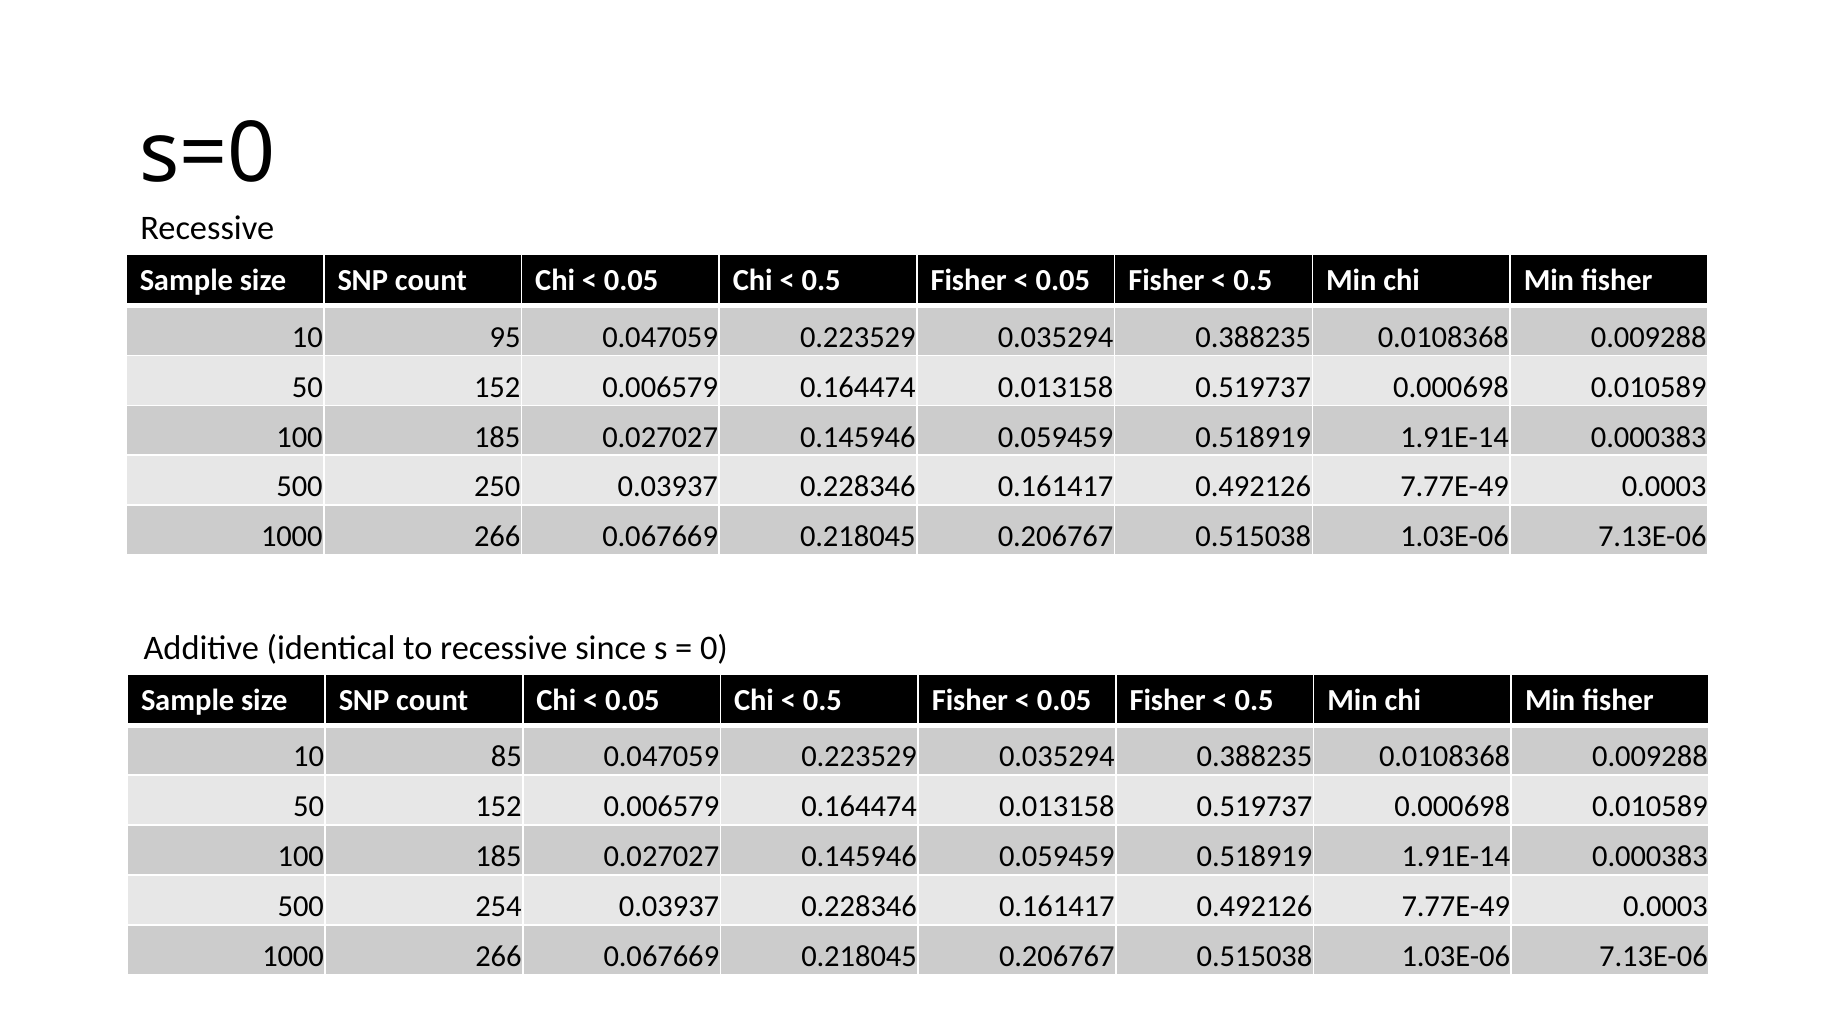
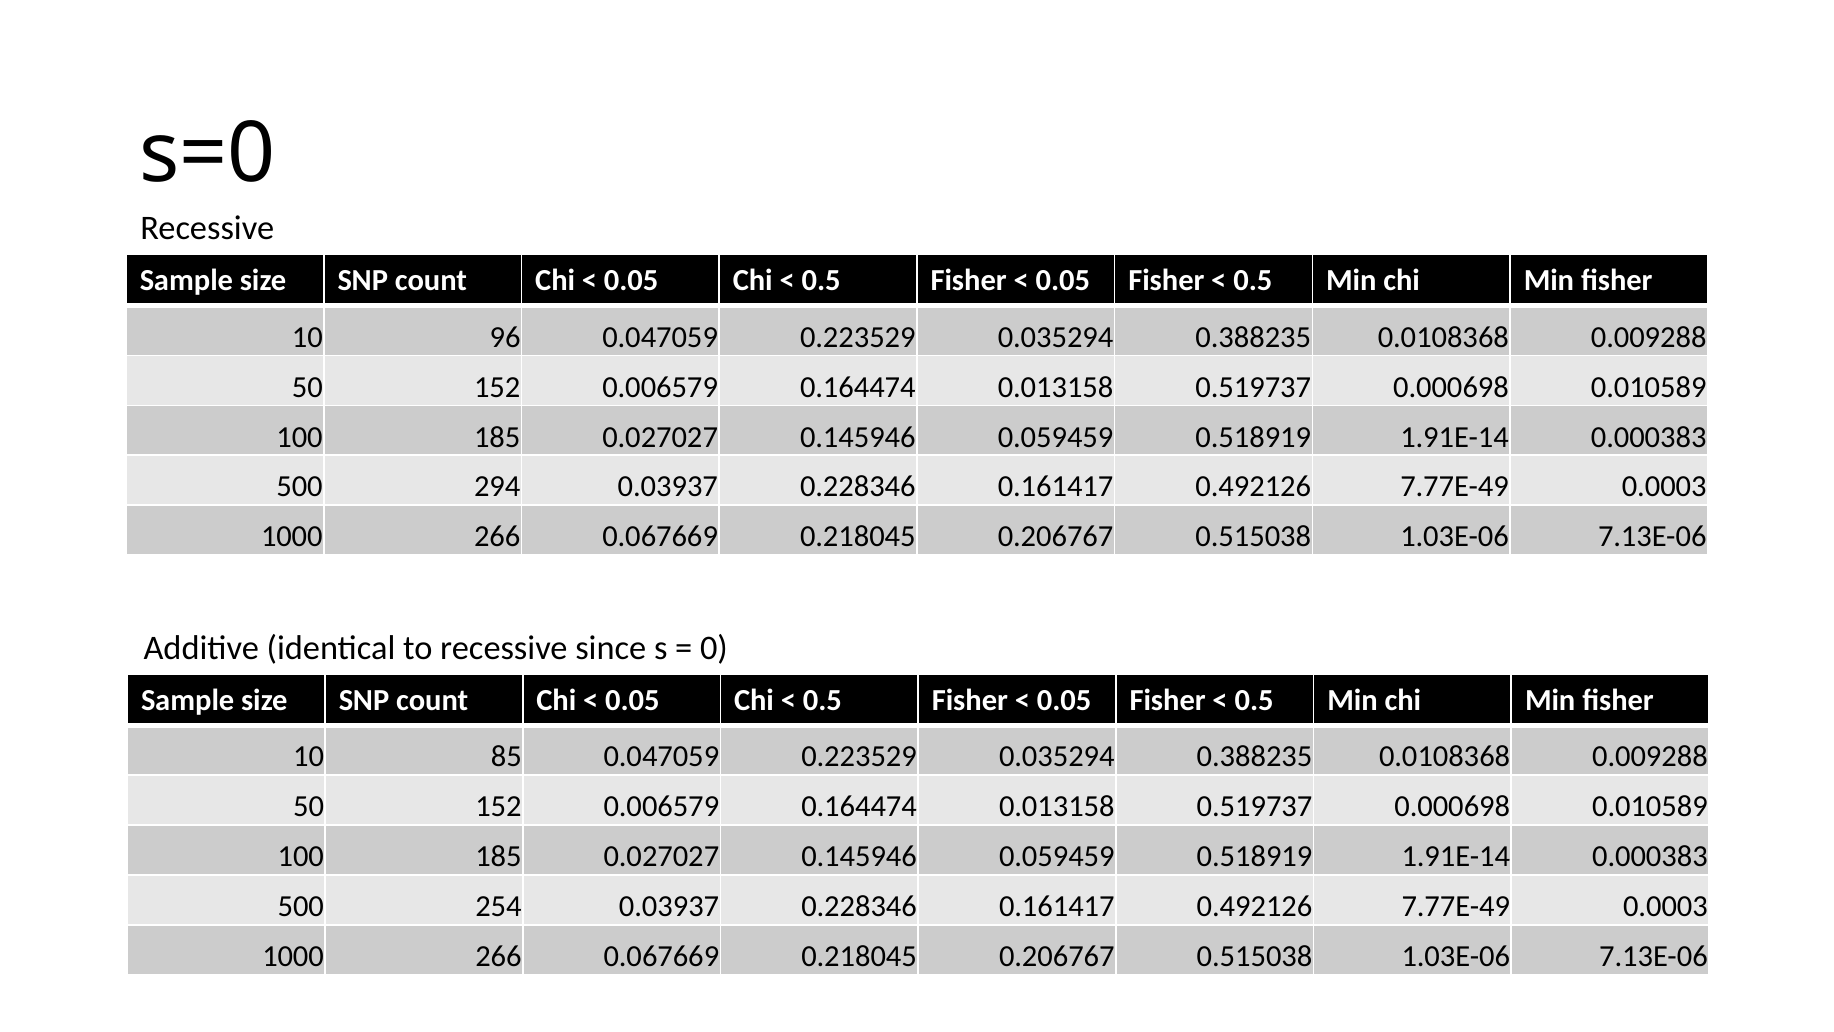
95: 95 -> 96 (505, 337)
250: 250 -> 294 (497, 487)
